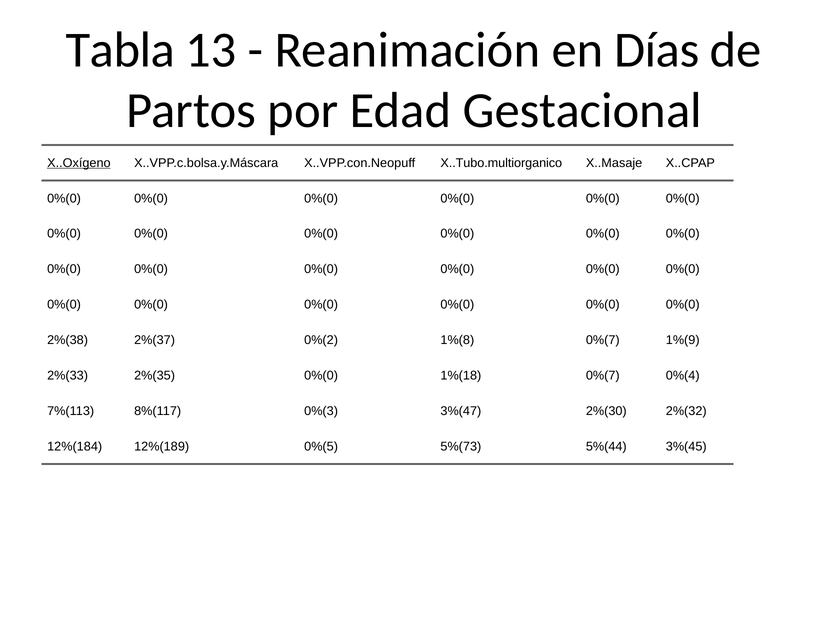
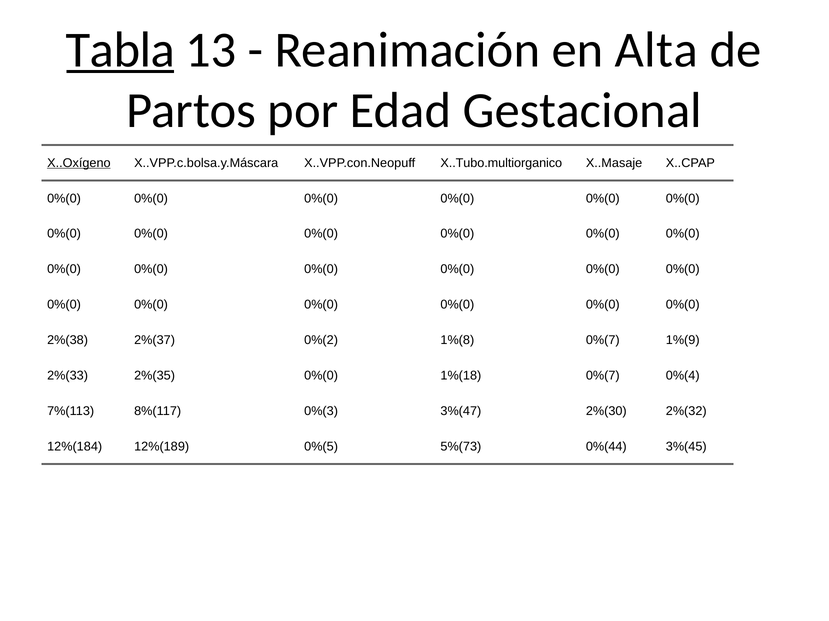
Tabla underline: none -> present (120, 50)
Días: Días -> Alta (656, 50)
5%(44: 5%(44 -> 0%(44 (606, 447)
